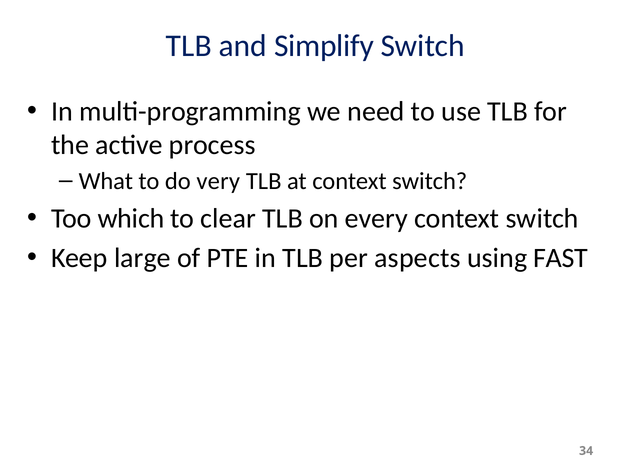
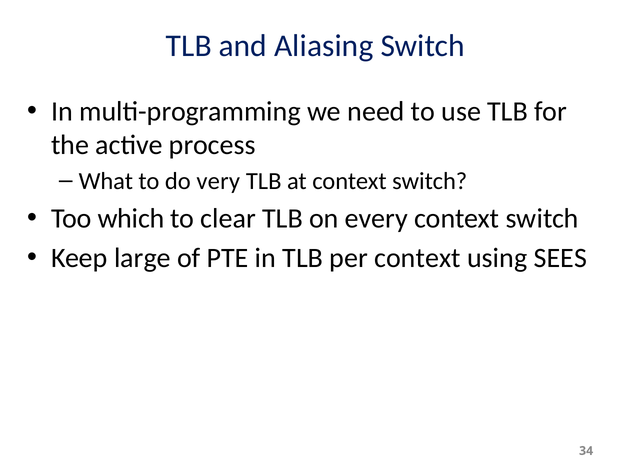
Simplify: Simplify -> Aliasing (324, 46)
per aspects: aspects -> context (418, 258)
FAST: FAST -> SEES (560, 258)
